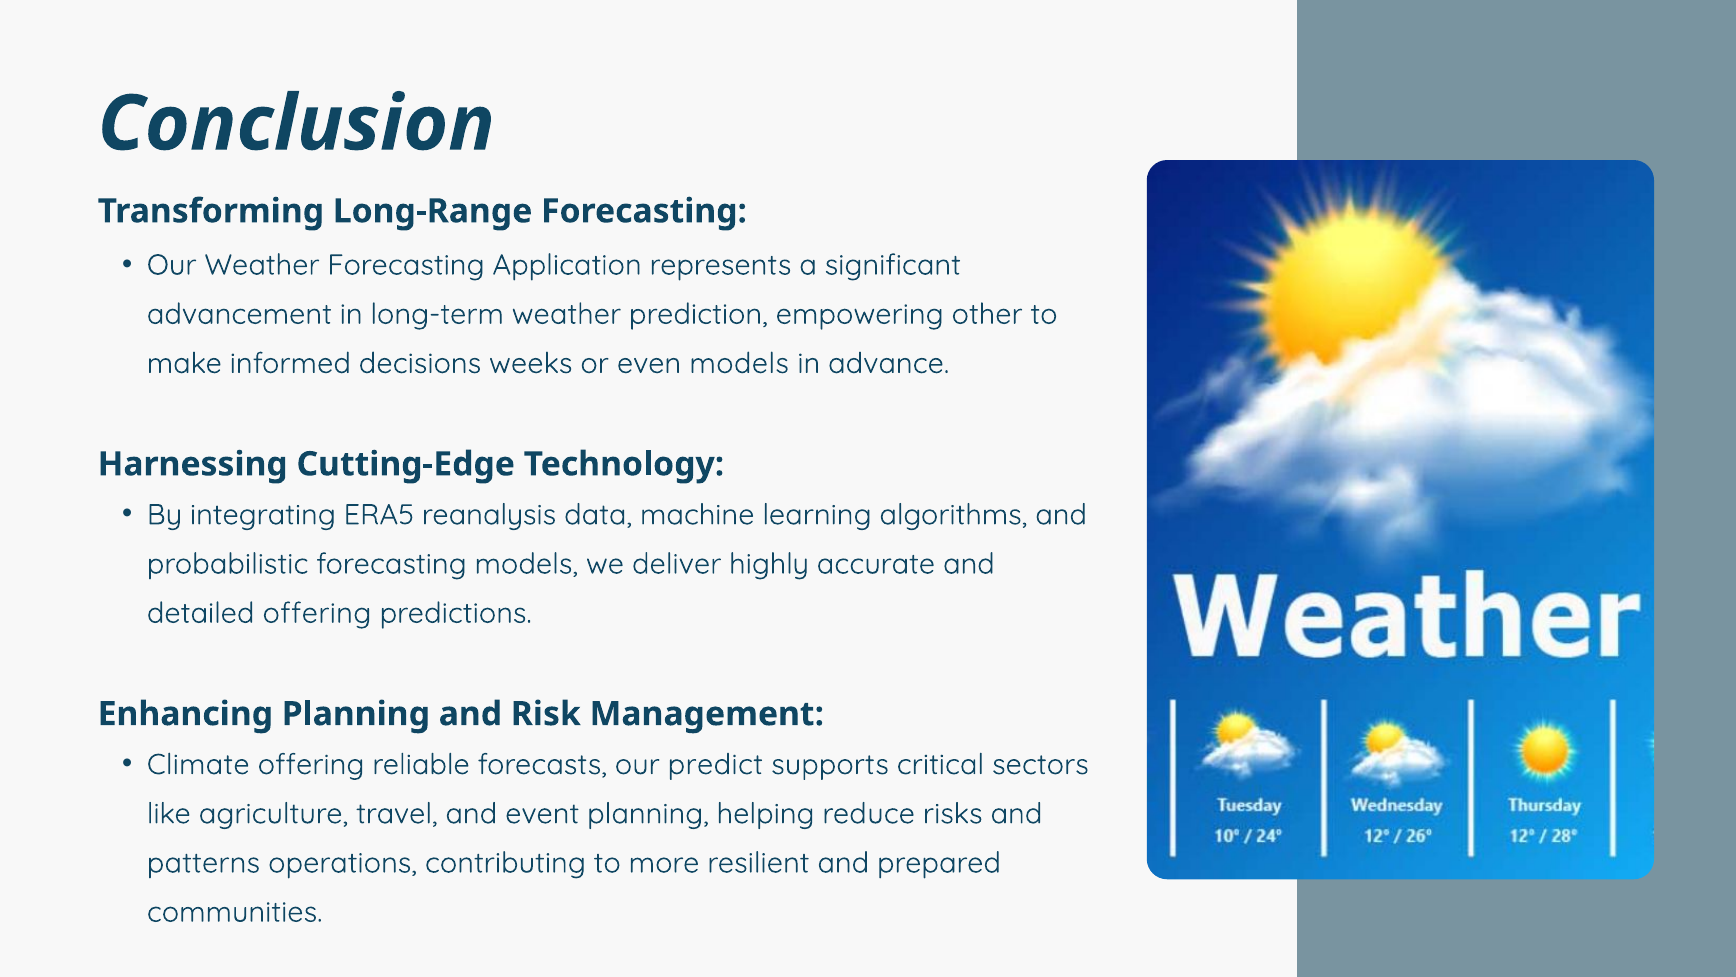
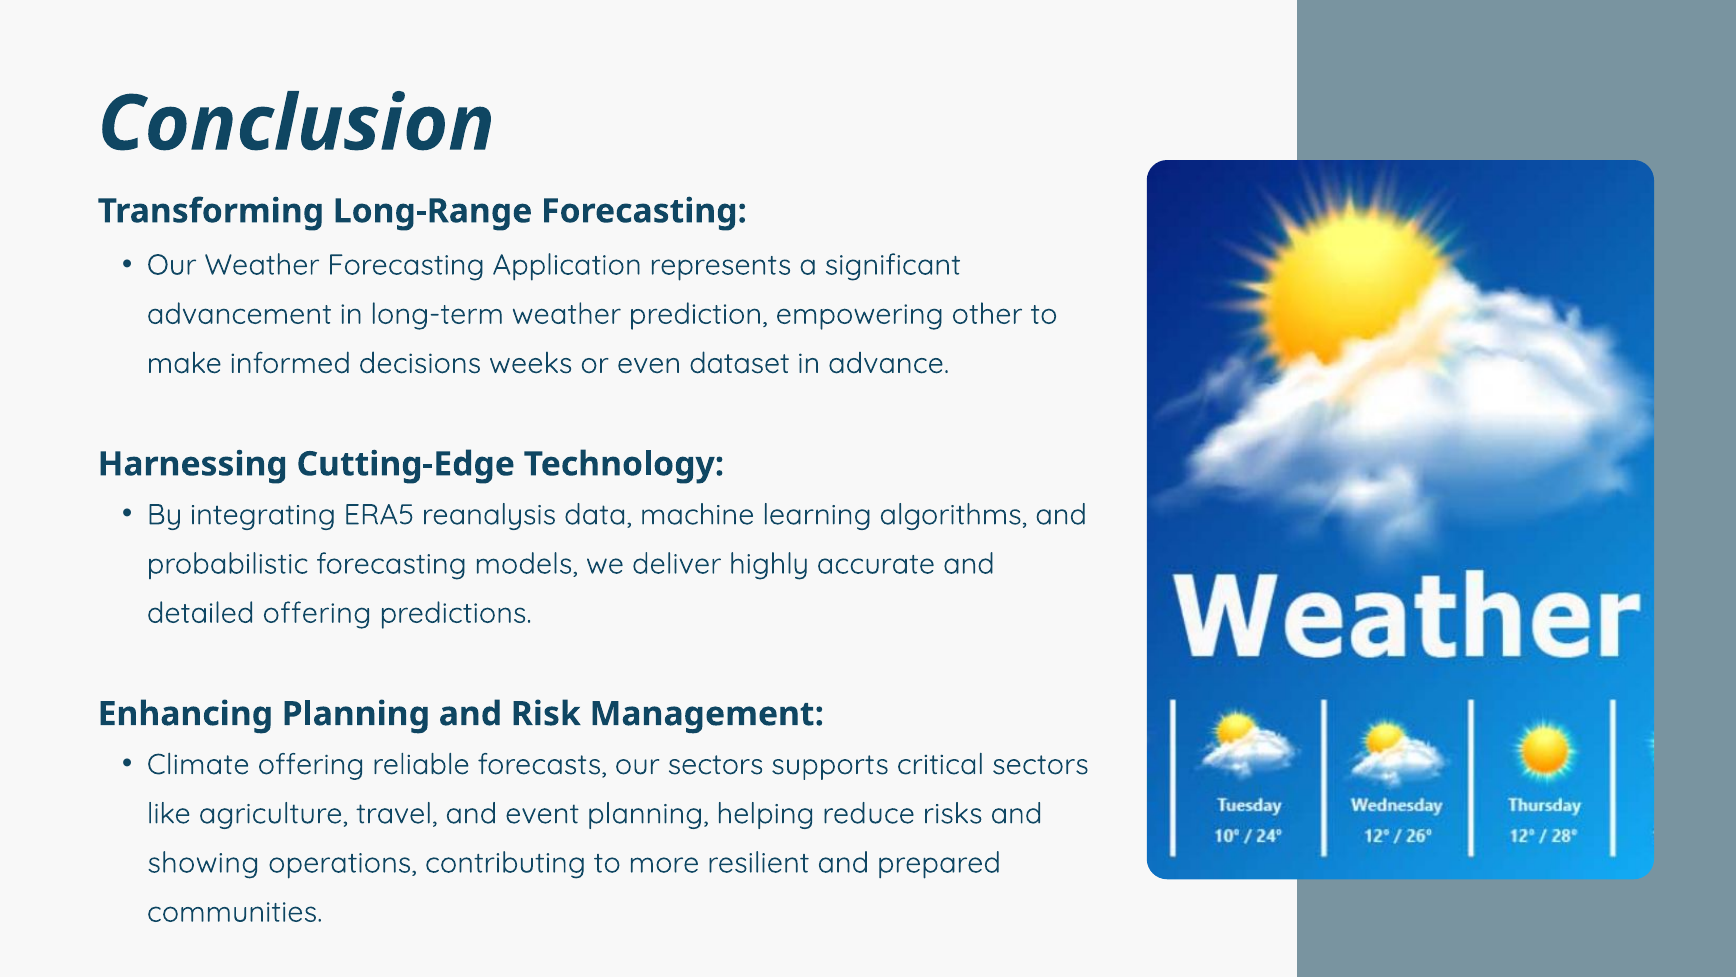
even models: models -> dataset (739, 363)
our predict: predict -> sectors (716, 764)
patterns: patterns -> showing (203, 863)
